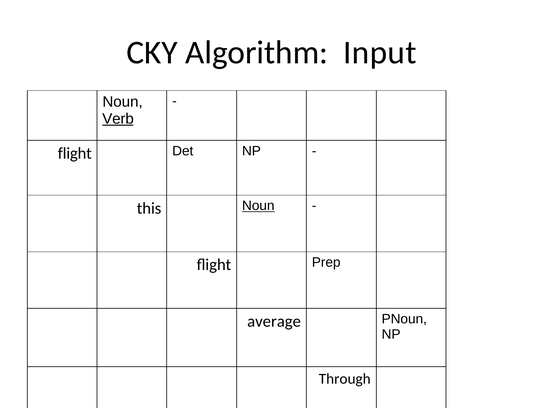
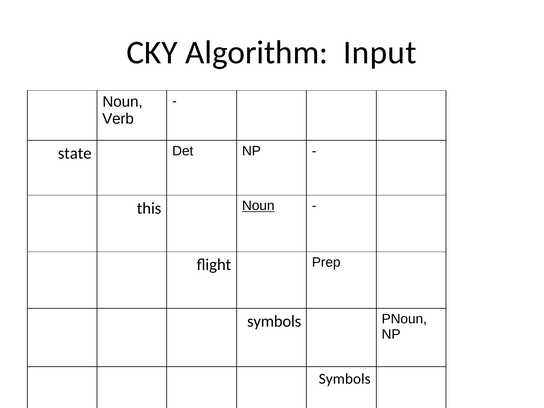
Verb underline: present -> none (118, 119)
flight: flight -> state (75, 153)
average: average -> symbols (274, 321)
Through: Through -> Symbols (345, 379)
